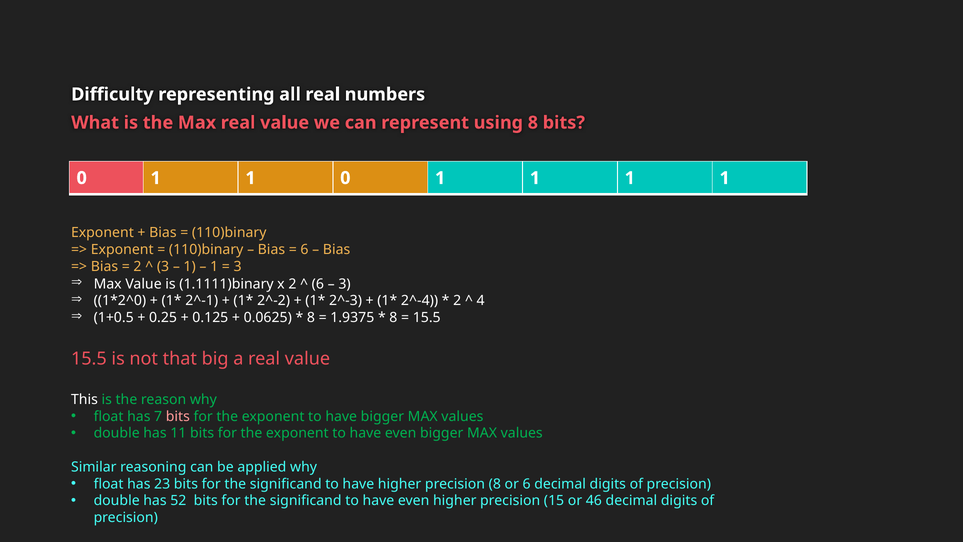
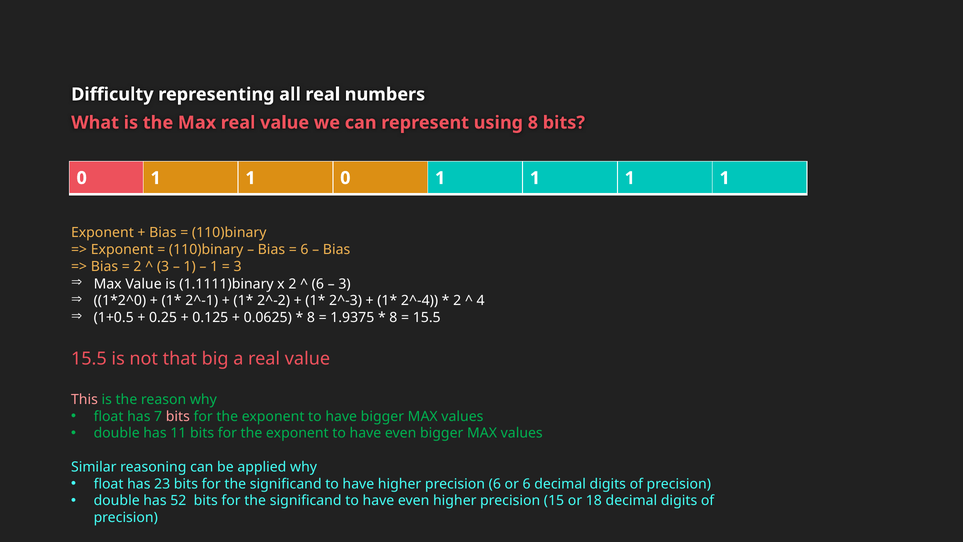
This colour: white -> pink (84, 399)
precision 8: 8 -> 6 (495, 484)
46: 46 -> 18 (594, 501)
